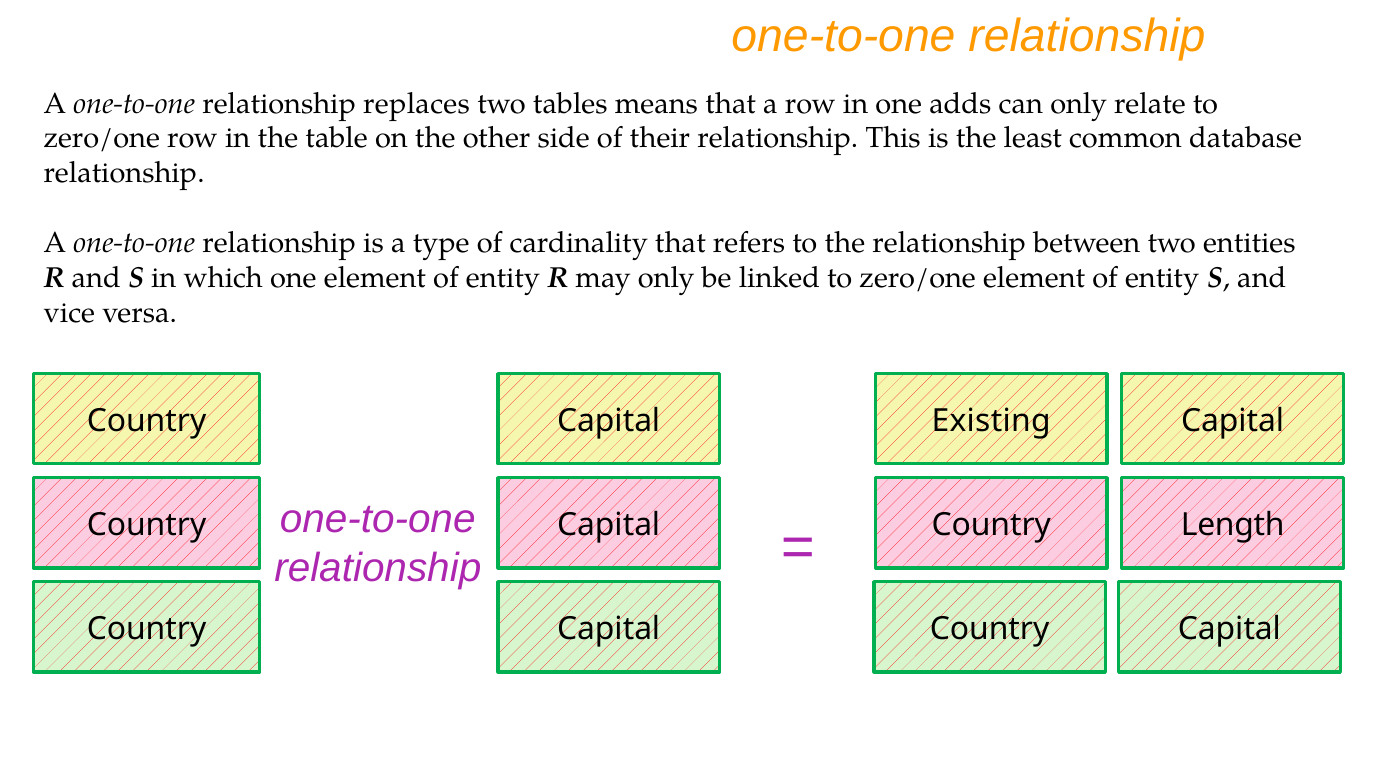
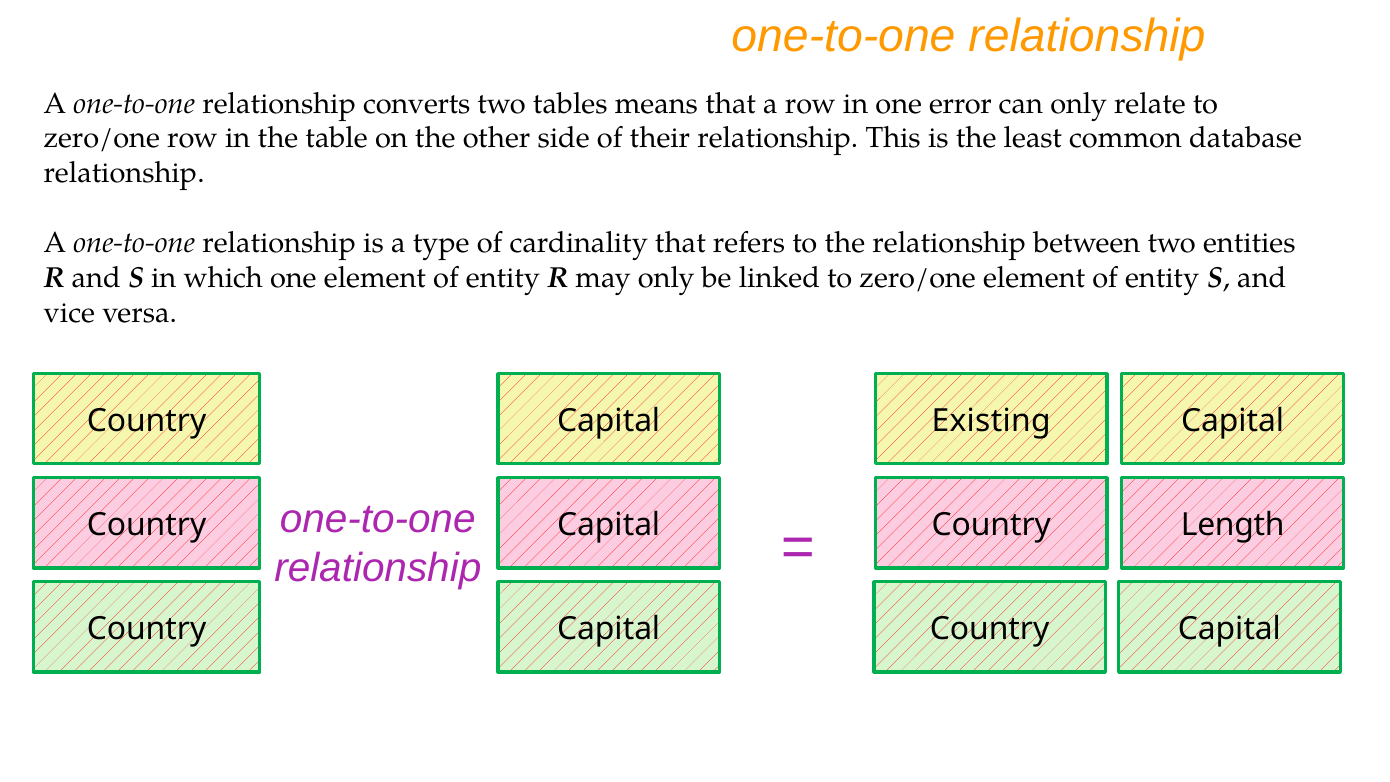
replaces: replaces -> converts (417, 104)
adds: adds -> error (960, 104)
